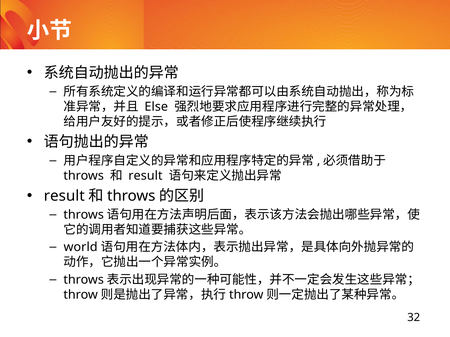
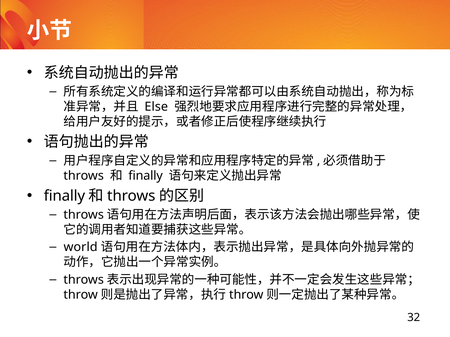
result: result -> finally (146, 176)
result: result -> finally (64, 196)
